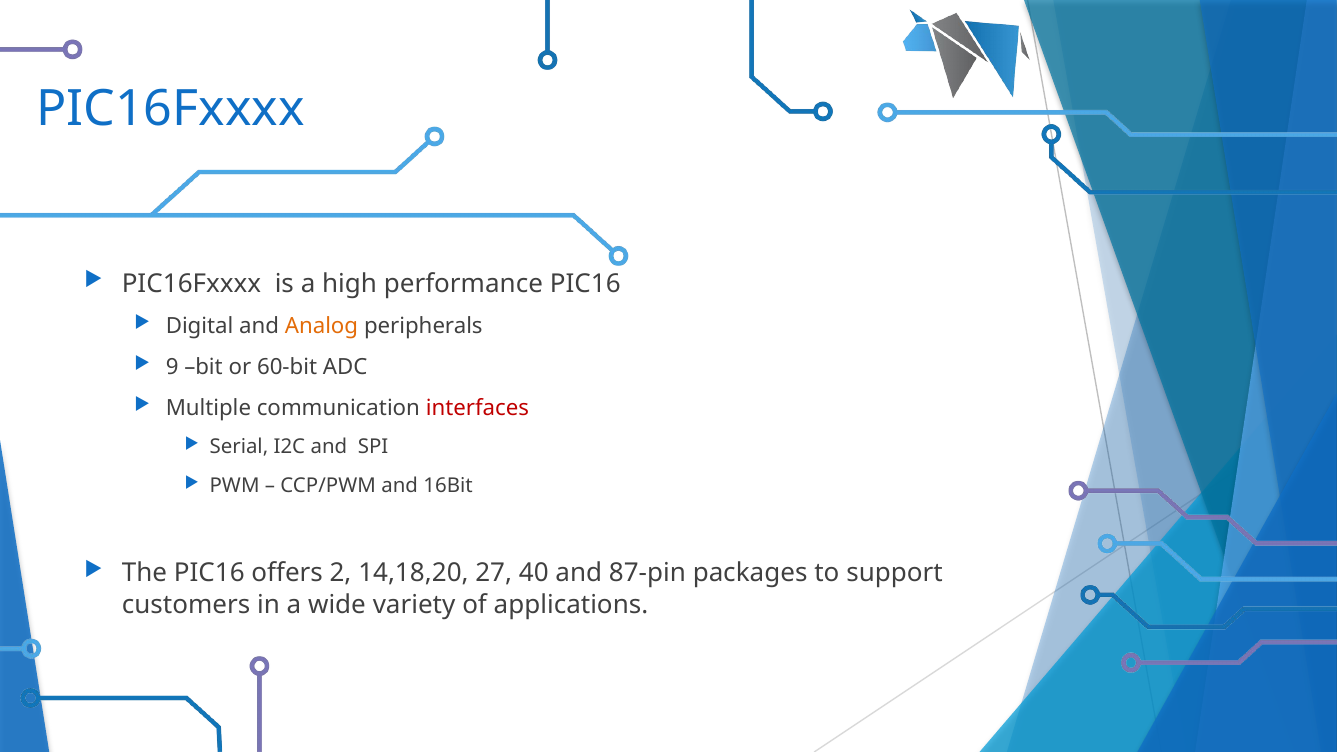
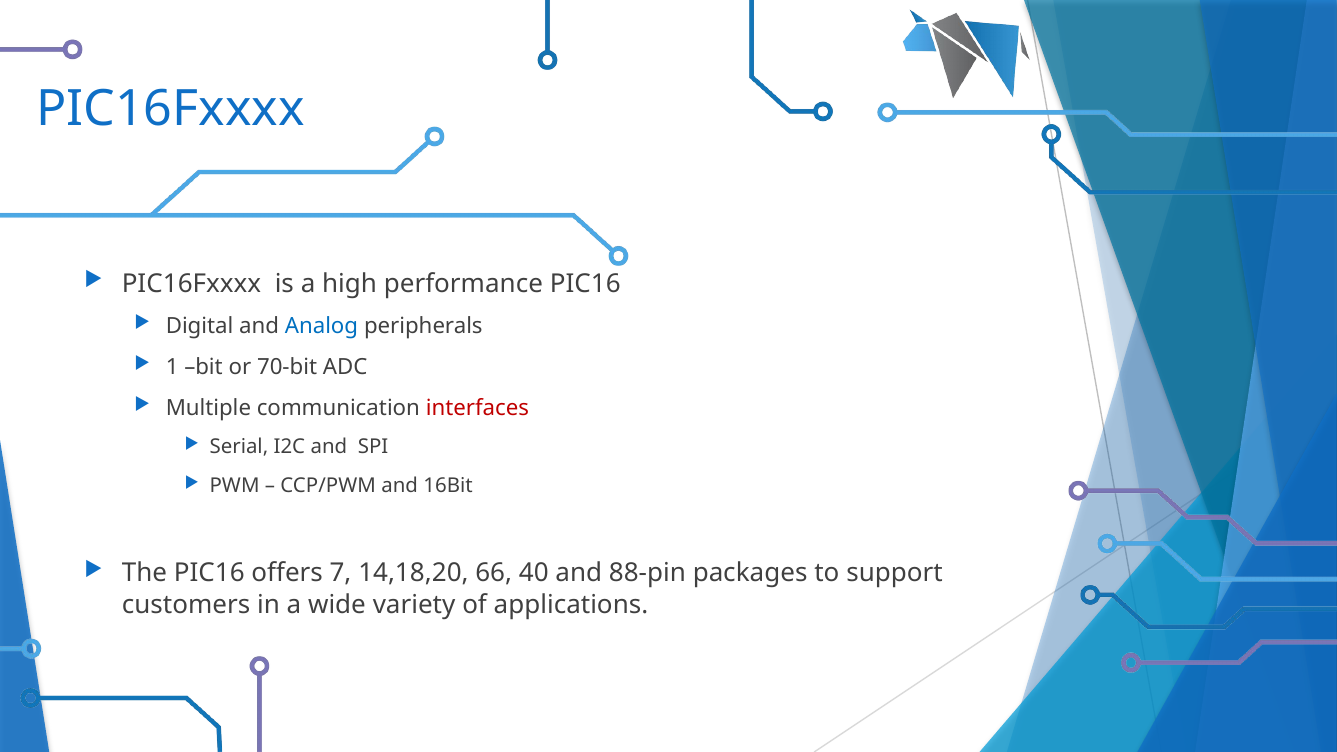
Analog colour: orange -> blue (321, 326)
9: 9 -> 1 (172, 367)
60-bit: 60-bit -> 70-bit (287, 367)
2: 2 -> 7 (341, 573)
27: 27 -> 66 (494, 573)
87-pin: 87-pin -> 88-pin (647, 573)
